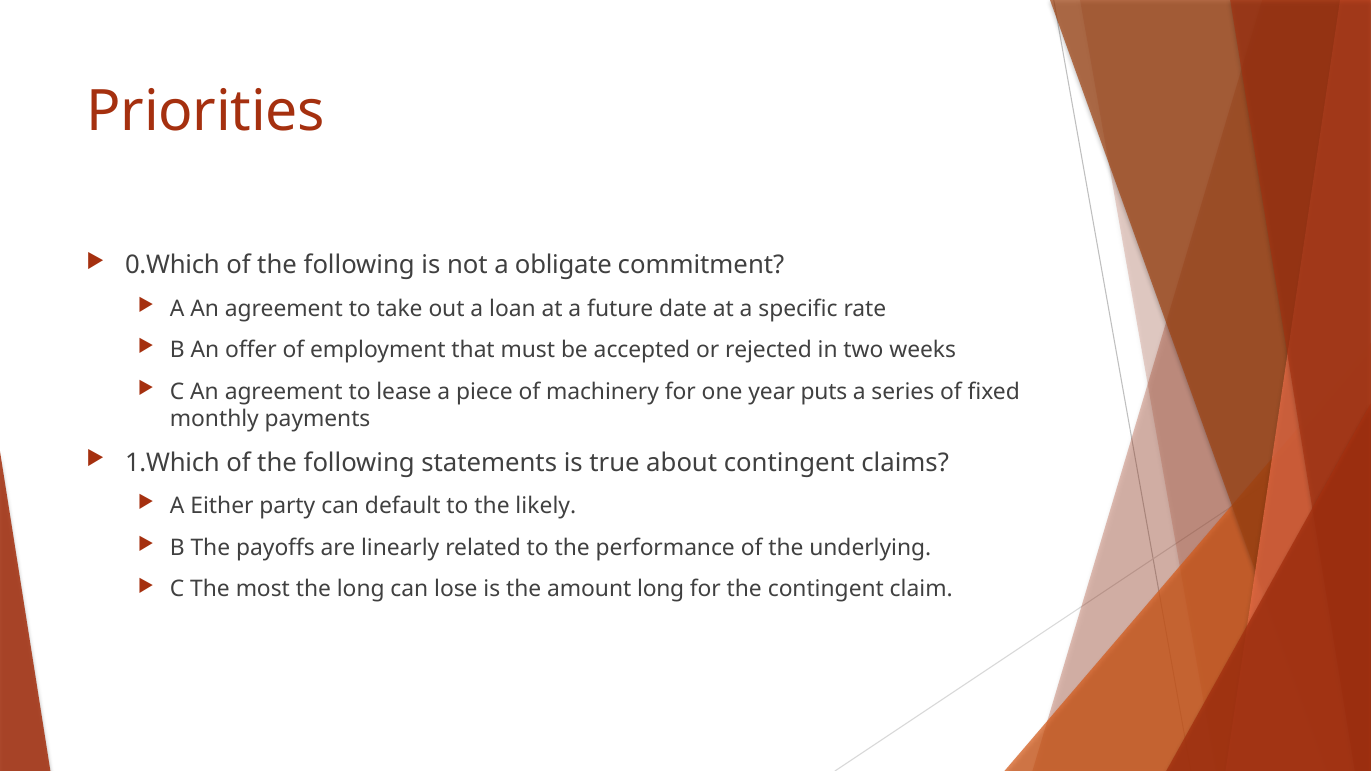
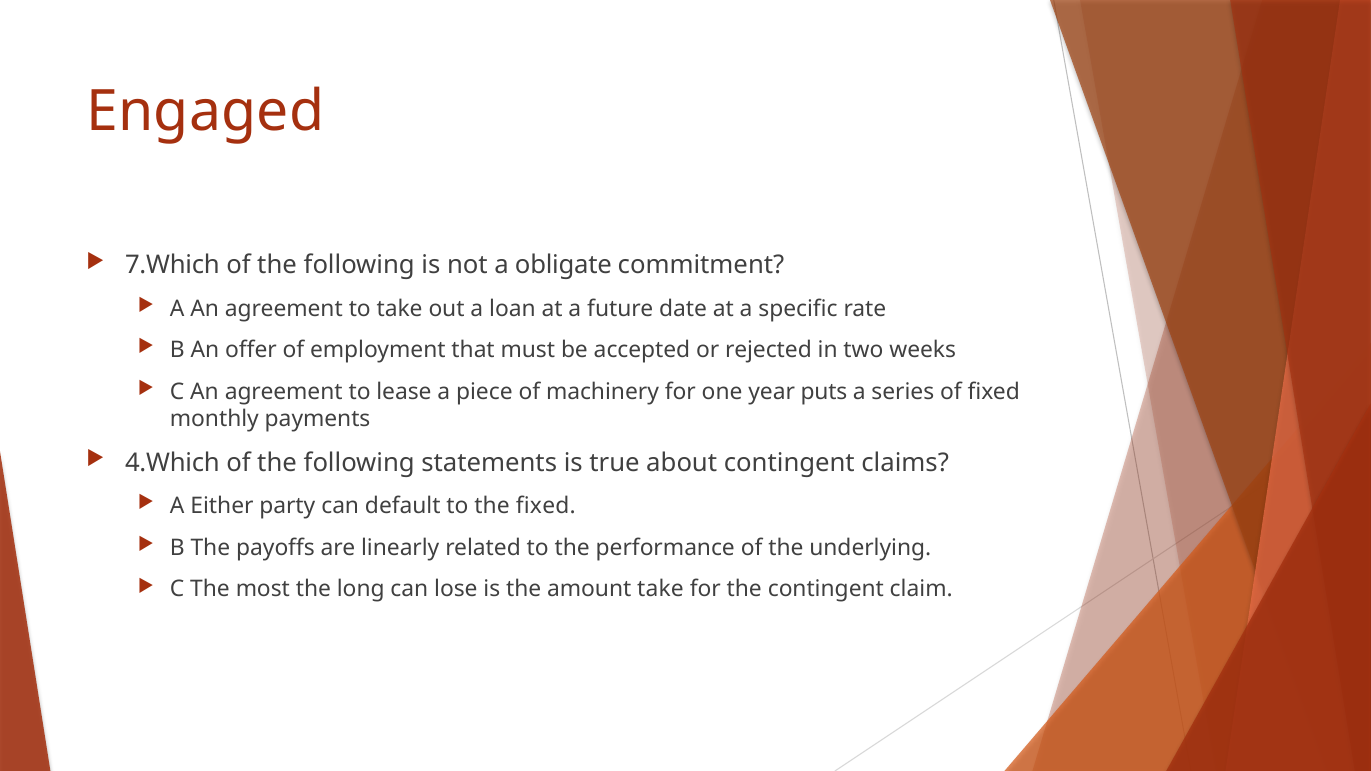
Priorities: Priorities -> Engaged (205, 112)
0.Which: 0.Which -> 7.Which (172, 265)
1.Which: 1.Which -> 4.Which (172, 463)
the likely: likely -> fixed (546, 506)
amount long: long -> take (661, 590)
